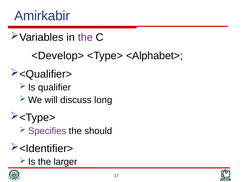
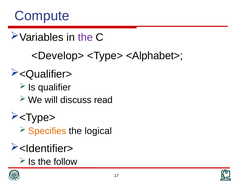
Amirkabir: Amirkabir -> Compute (42, 16)
long: long -> read (103, 100)
Specifies colour: purple -> orange (47, 131)
should: should -> logical (98, 131)
larger: larger -> follow (65, 161)
